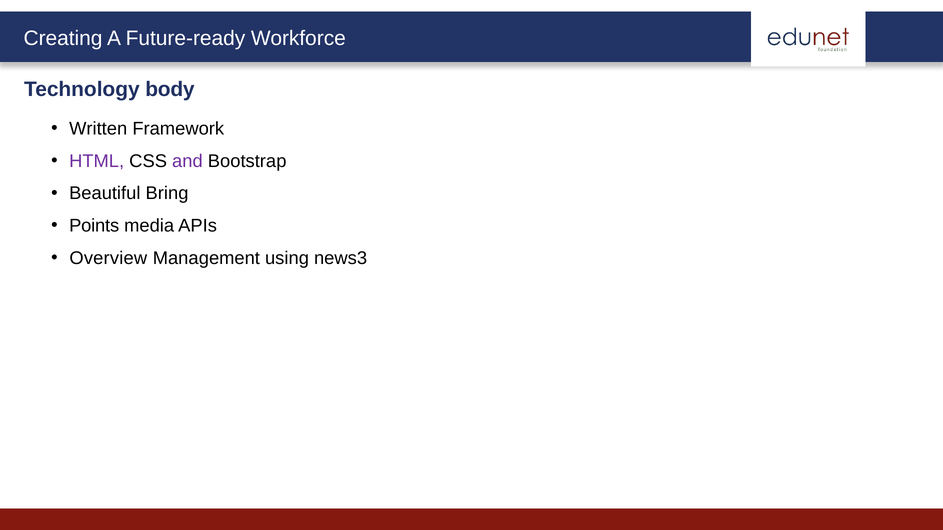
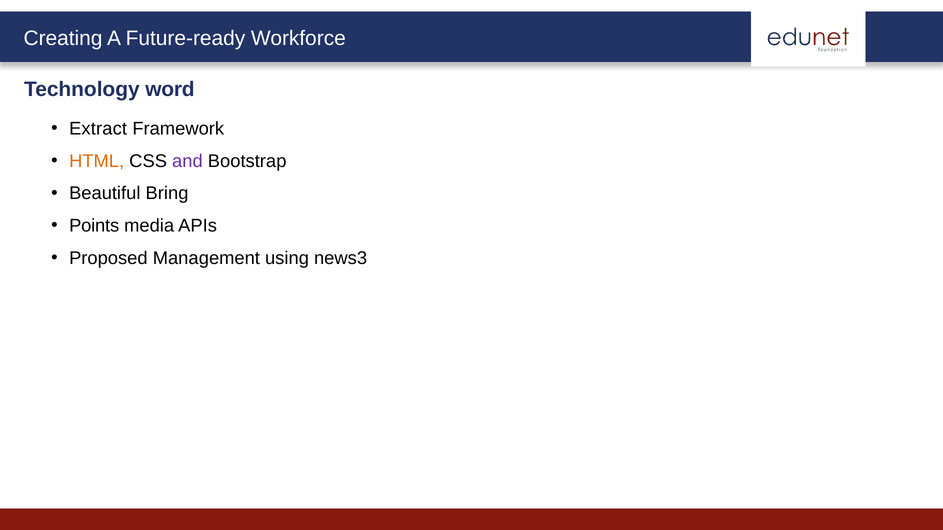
body: body -> word (170, 89)
Written: Written -> Extract (98, 129)
HTML colour: purple -> orange (97, 161)
Overview: Overview -> Proposed (108, 259)
